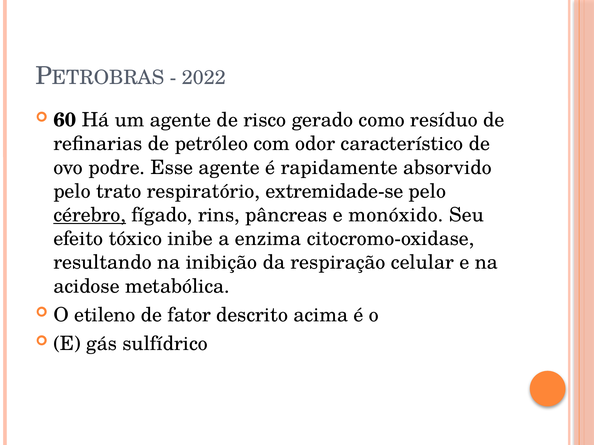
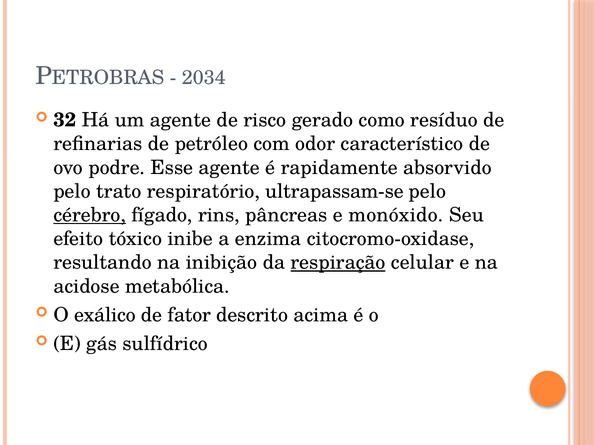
2022: 2022 -> 2034 (204, 78)
60: 60 -> 32 (65, 120)
extremidade-se: extremidade-se -> ultrapassam-se (334, 191)
respiração underline: none -> present (338, 263)
etileno: etileno -> exálico (105, 315)
